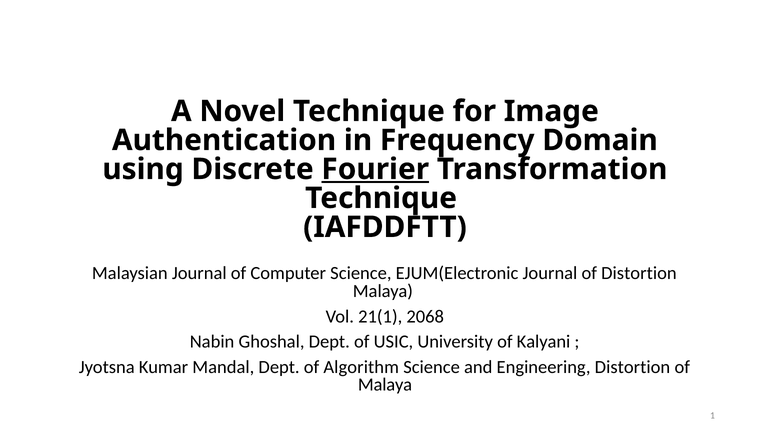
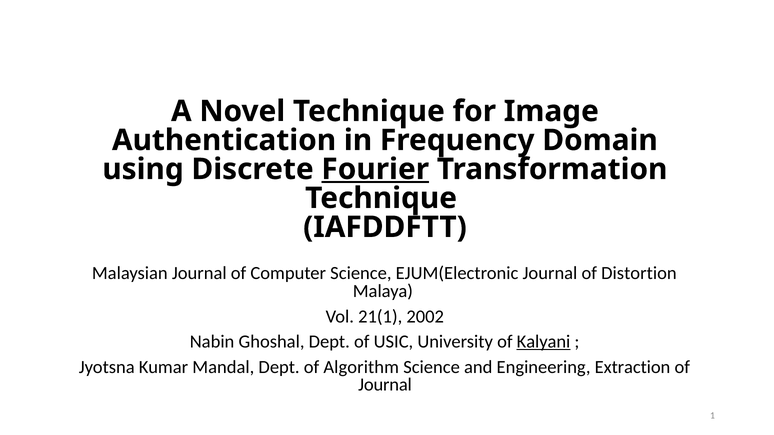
2068: 2068 -> 2002 (425, 317)
Kalyani underline: none -> present (544, 342)
Engineering Distortion: Distortion -> Extraction (633, 367)
Malaya: Malaya -> Journal (385, 385)
